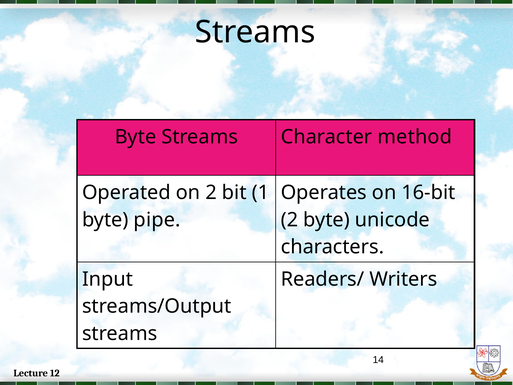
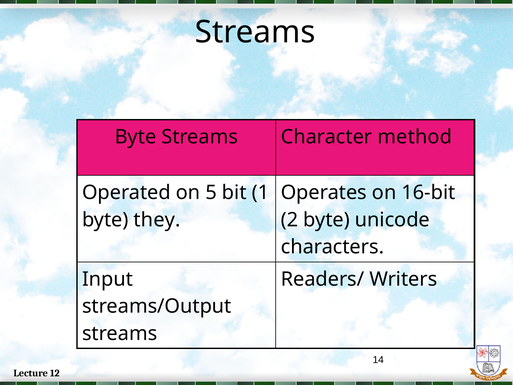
on 2: 2 -> 5 (211, 193)
pipe: pipe -> they (157, 220)
